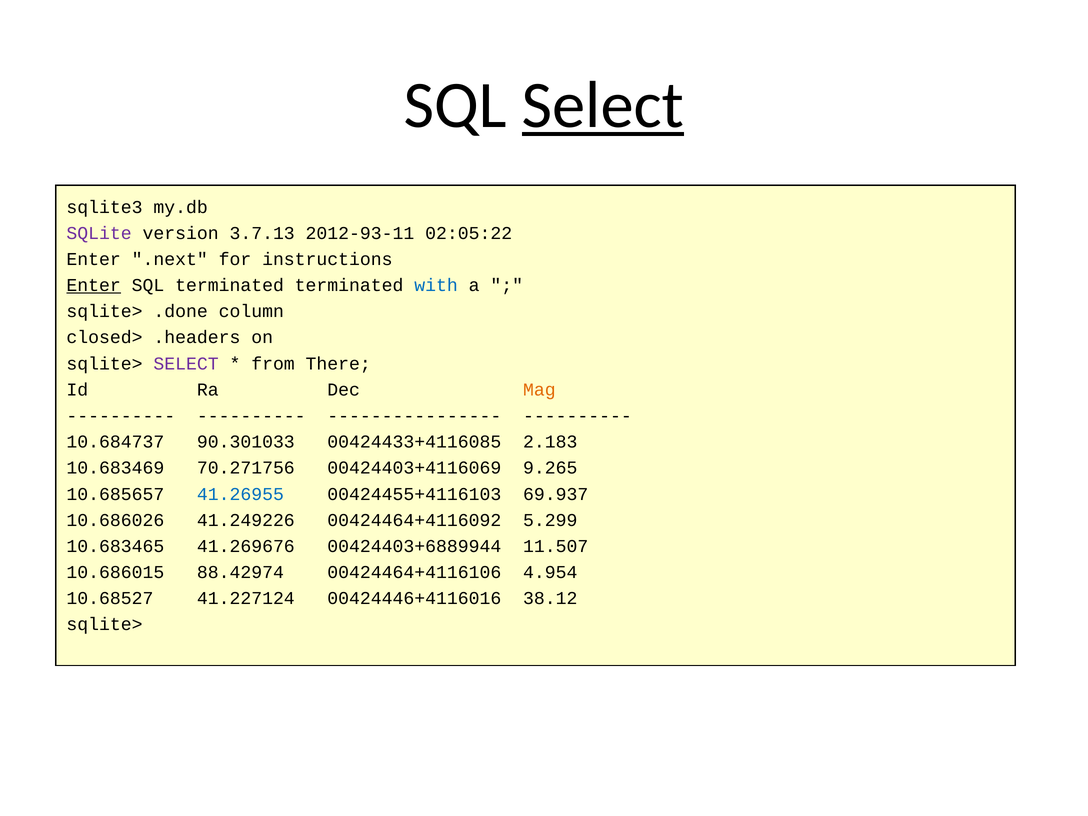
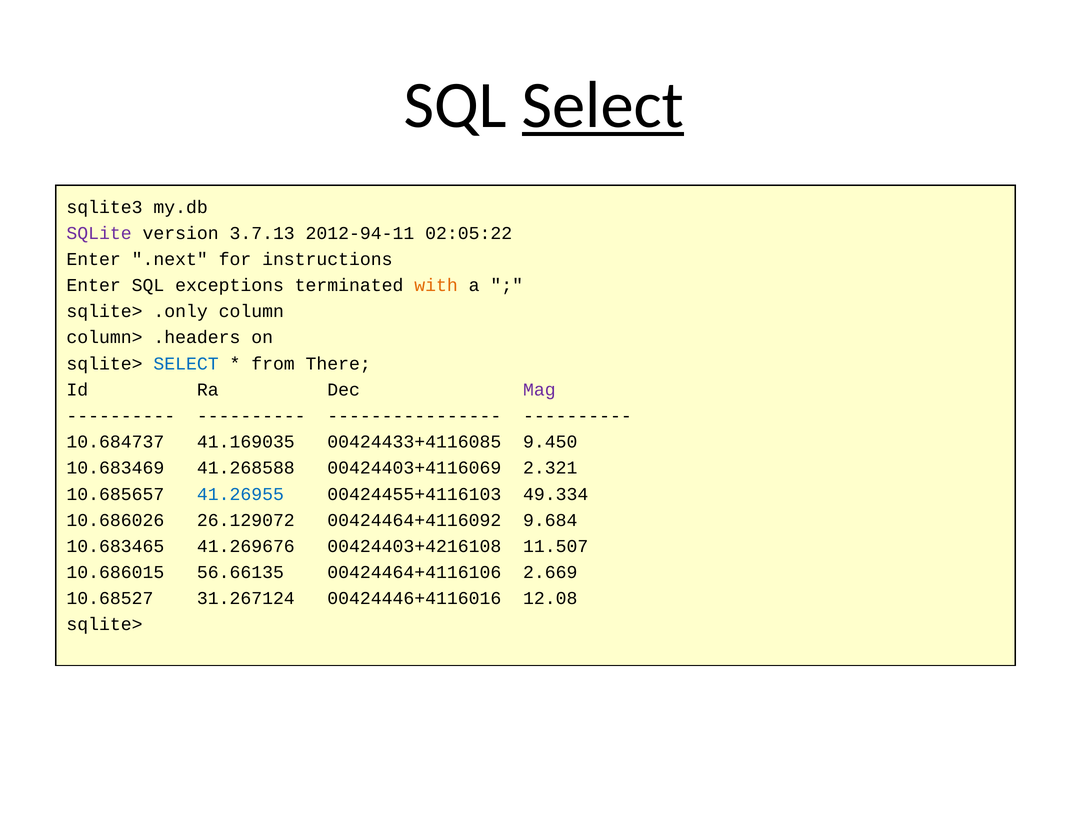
2012-93-11: 2012-93-11 -> 2012-94-11 (360, 233)
Enter underline: present -> none (94, 285)
SQL terminated: terminated -> exceptions (230, 285)
with colour: blue -> orange (436, 285)
.done: .done -> .only (181, 311)
closed>: closed> -> column> (104, 338)
SELECT colour: purple -> blue (186, 364)
Mag colour: orange -> purple (539, 390)
90.301033: 90.301033 -> 41.169035 (246, 442)
2.183: 2.183 -> 9.450 (550, 442)
70.271756: 70.271756 -> 41.268588 (246, 468)
9.265: 9.265 -> 2.321 (550, 468)
69.937: 69.937 -> 49.334 (556, 494)
41.249226: 41.249226 -> 26.129072 (246, 520)
5.299: 5.299 -> 9.684 (550, 520)
00424403+6889944: 00424403+6889944 -> 00424403+4216108 (414, 546)
88.42974: 88.42974 -> 56.66135 (240, 572)
4.954: 4.954 -> 2.669 (550, 572)
41.227124: 41.227124 -> 31.267124 (246, 598)
38.12: 38.12 -> 12.08 (550, 598)
